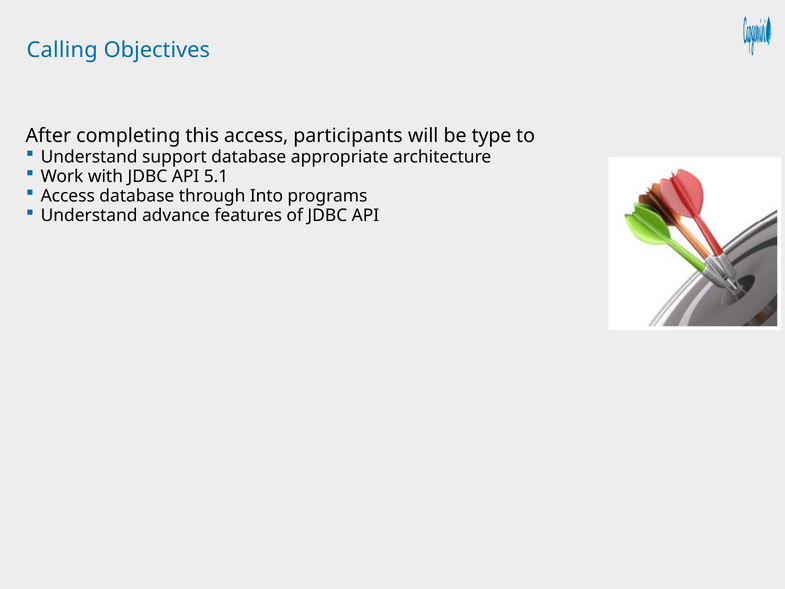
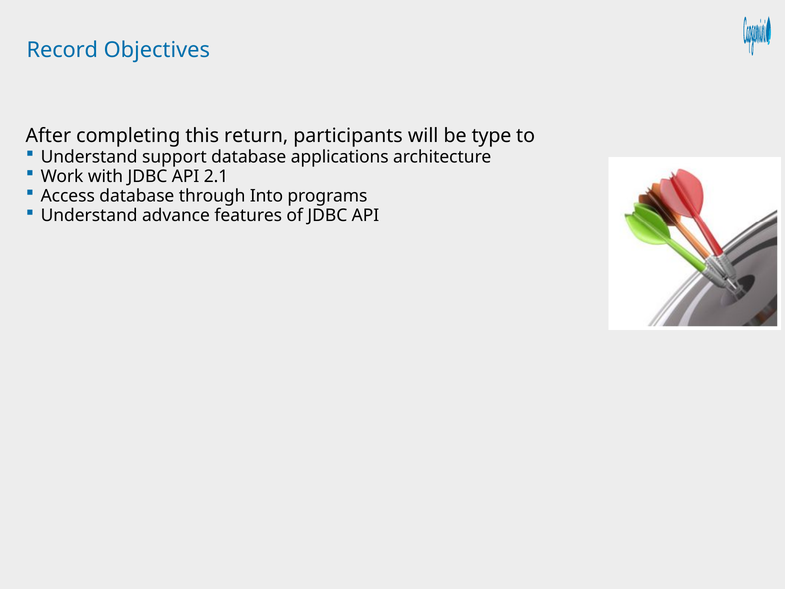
Calling: Calling -> Record (62, 50)
this access: access -> return (256, 136)
appropriate: appropriate -> applications (340, 157)
5.1: 5.1 -> 2.1 (216, 176)
